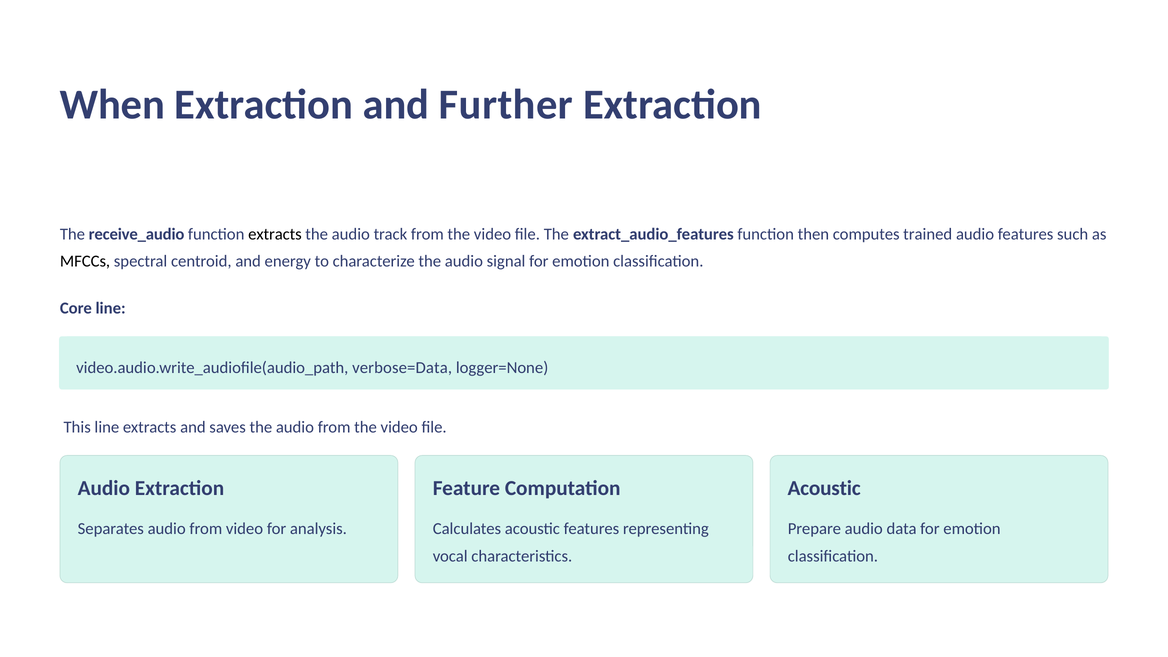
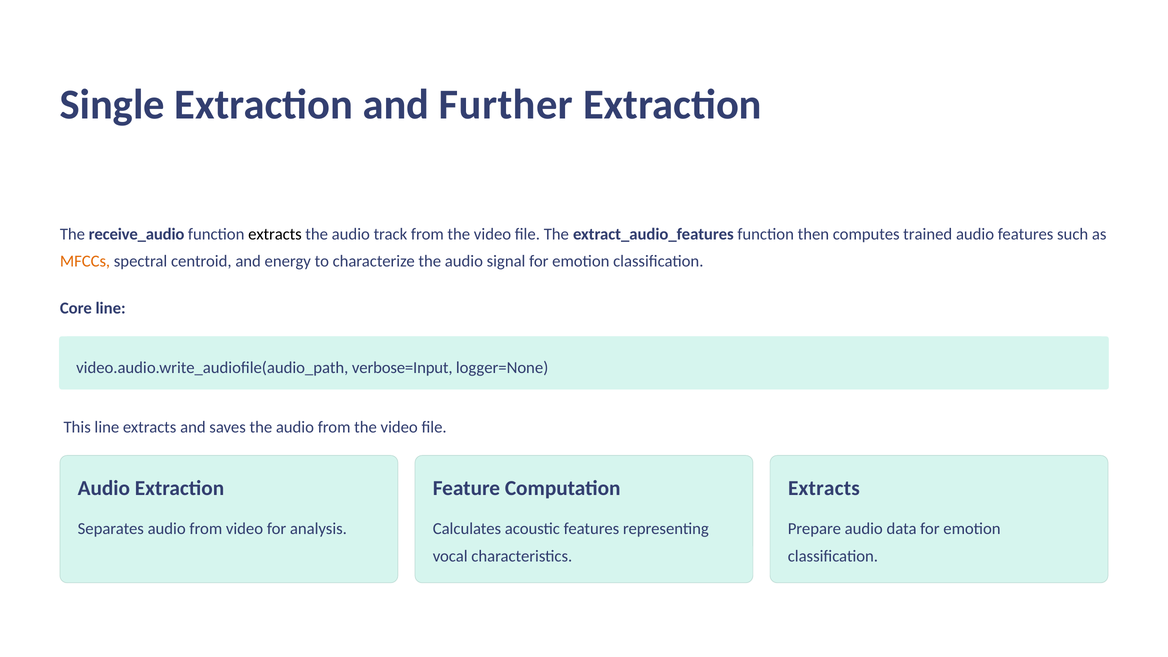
When: When -> Single (112, 105)
MFCCs colour: black -> orange (85, 261)
verbose=Data: verbose=Data -> verbose=Input (402, 368)
Acoustic: Acoustic -> Extracts (824, 488)
